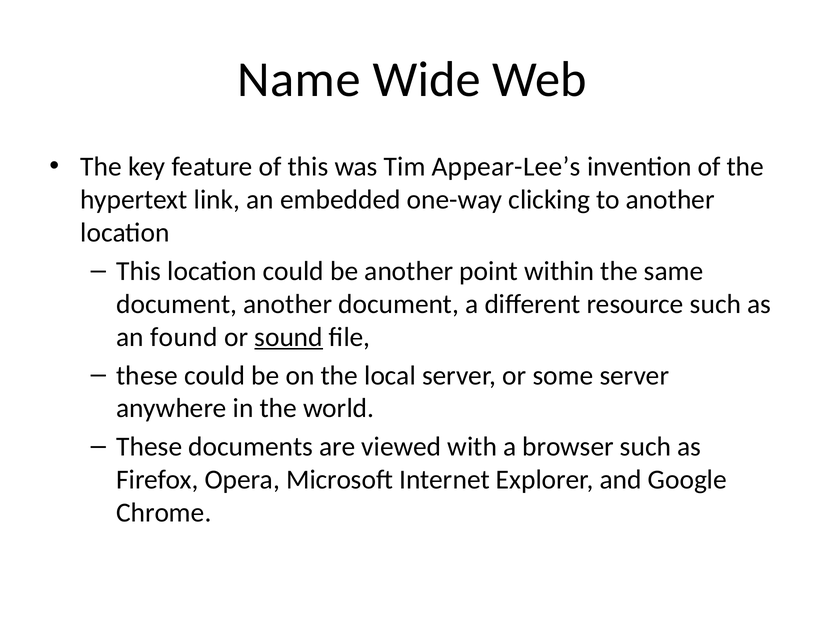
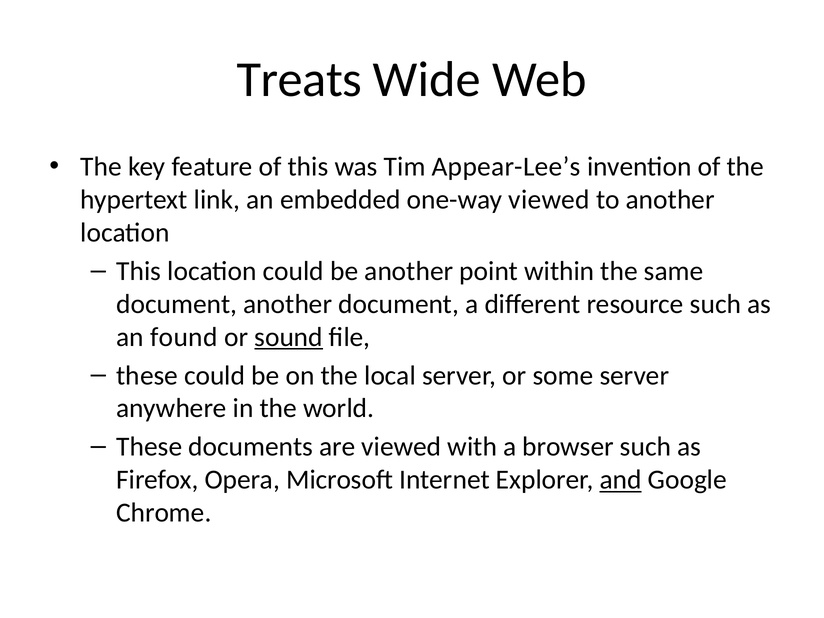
Name: Name -> Treats (299, 80)
one-way clicking: clicking -> viewed (549, 200)
and underline: none -> present (621, 480)
